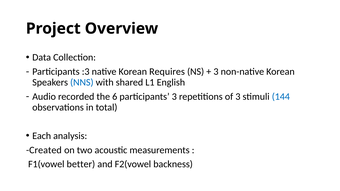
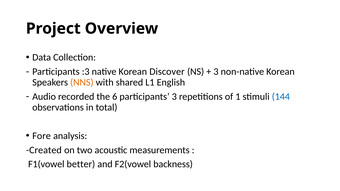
Requires: Requires -> Discover (167, 72)
NNS colour: blue -> orange (82, 82)
of 3: 3 -> 1 (238, 97)
Each: Each -> Fore (42, 136)
